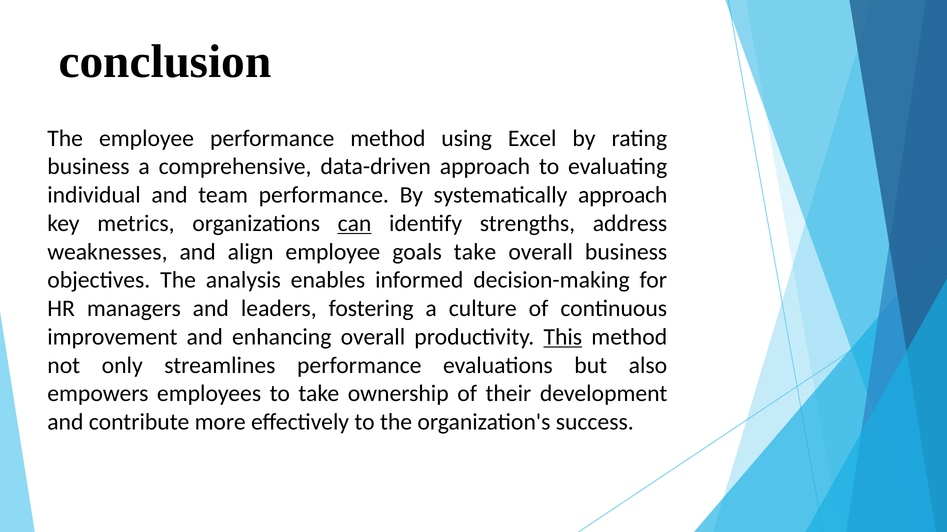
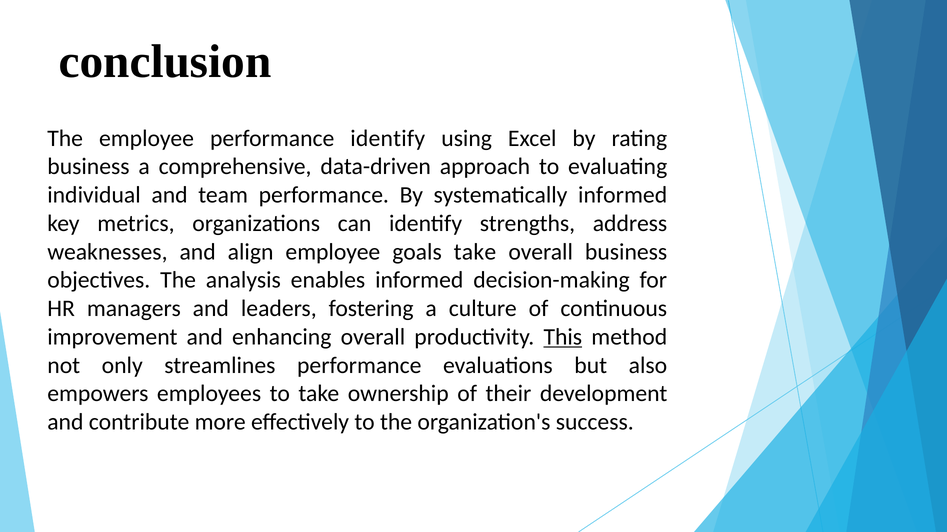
performance method: method -> identify (388, 138)
systematically approach: approach -> informed (623, 195)
can underline: present -> none (355, 224)
